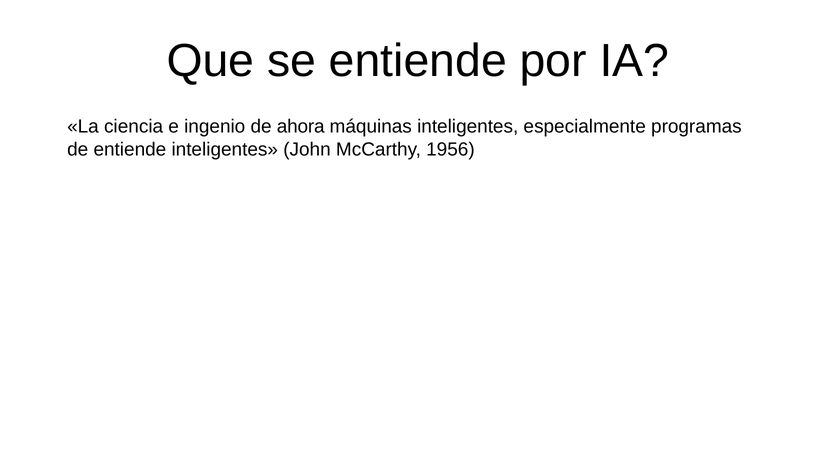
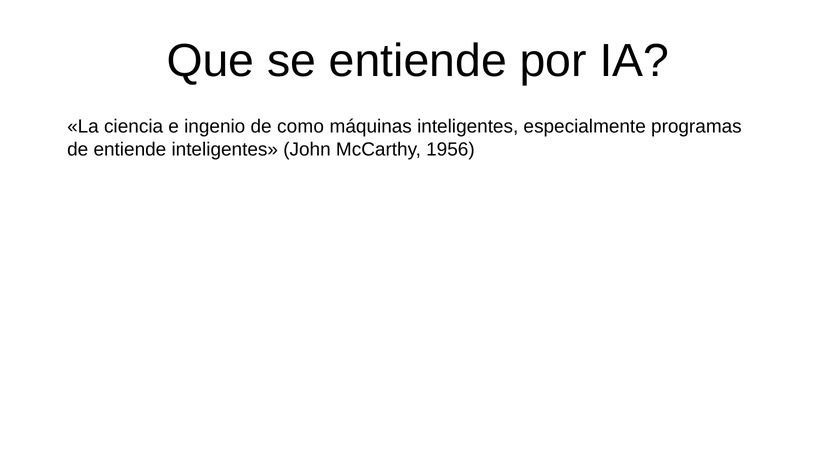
ahora: ahora -> como (301, 127)
